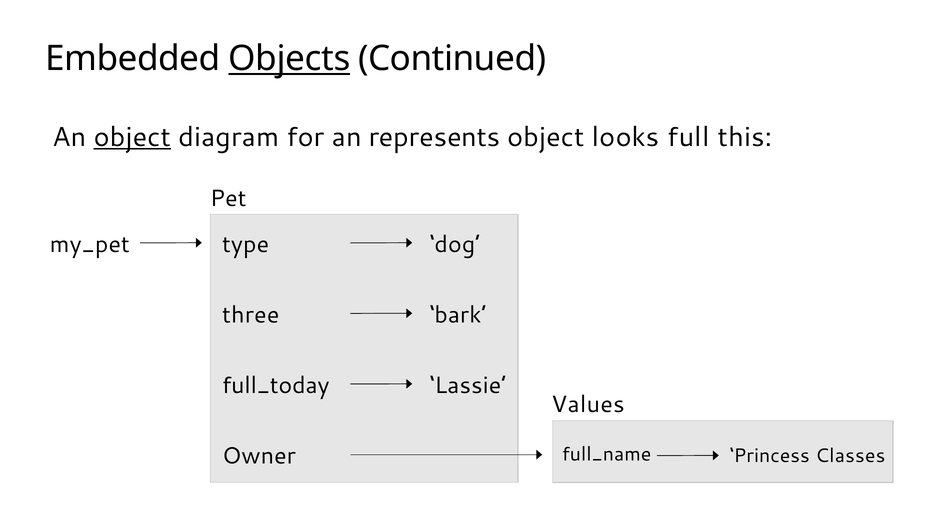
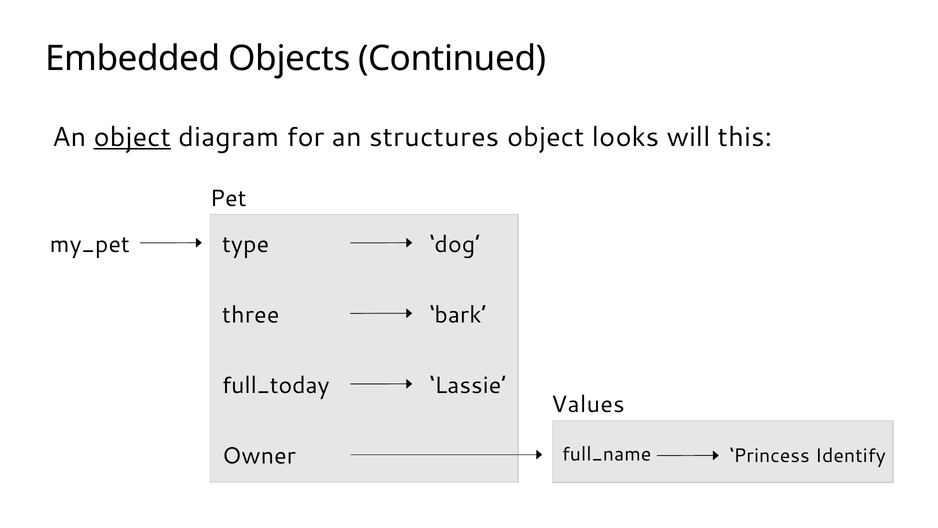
Objects underline: present -> none (289, 59)
represents: represents -> structures (434, 137)
full: full -> will (689, 137)
Classes: Classes -> Identify (850, 455)
